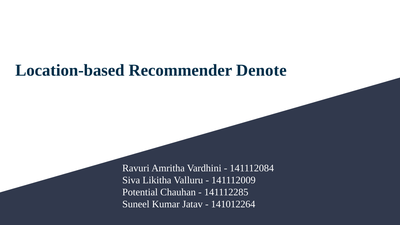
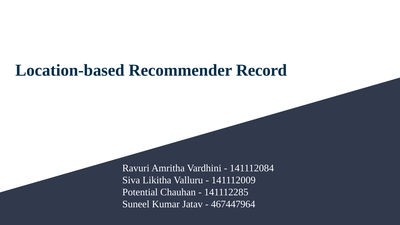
Denote: Denote -> Record (262, 70)
141012264: 141012264 -> 467447964 (233, 204)
